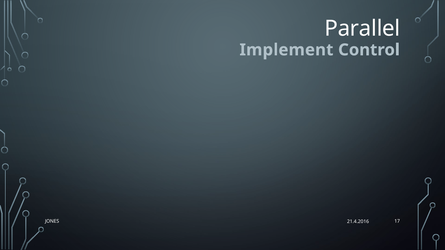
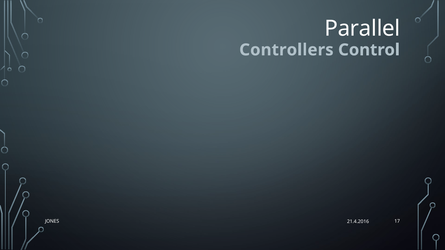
Implement: Implement -> Controllers (286, 50)
